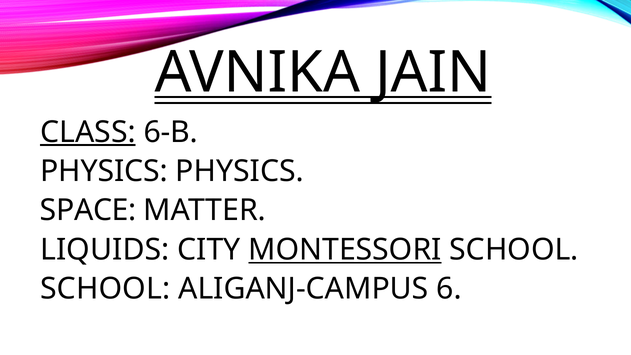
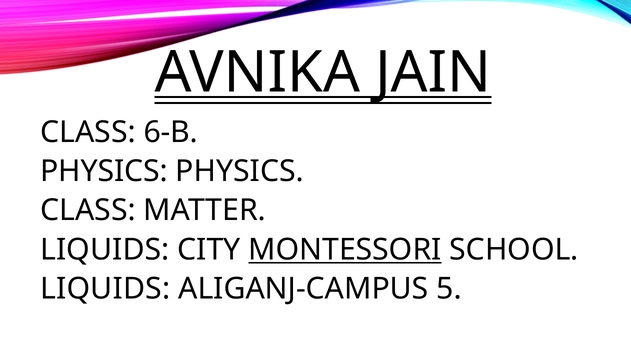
CLASS underline: present -> none (88, 132)
SPACE: SPACE -> CLASS (88, 210)
SCHOOL: SCHOOL -> LIQUIDS (105, 289)
6: 6 -> 5 (449, 289)
